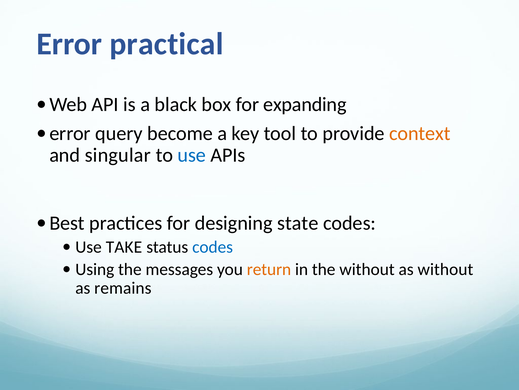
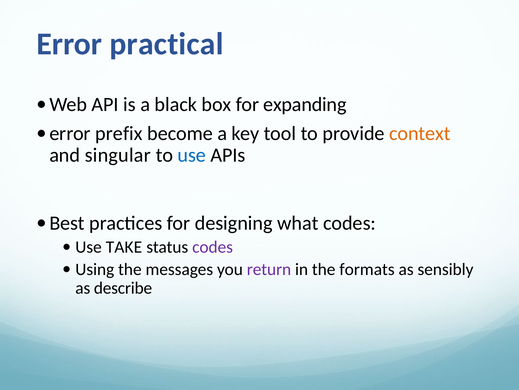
query: query -> prefix (119, 133)
state: state -> what (298, 223)
codes colour: blue -> purple (213, 247)
return colour: orange -> purple (269, 269)
the without: without -> formats (367, 269)
as without: without -> sensibly (446, 269)
remains: remains -> describe (123, 288)
